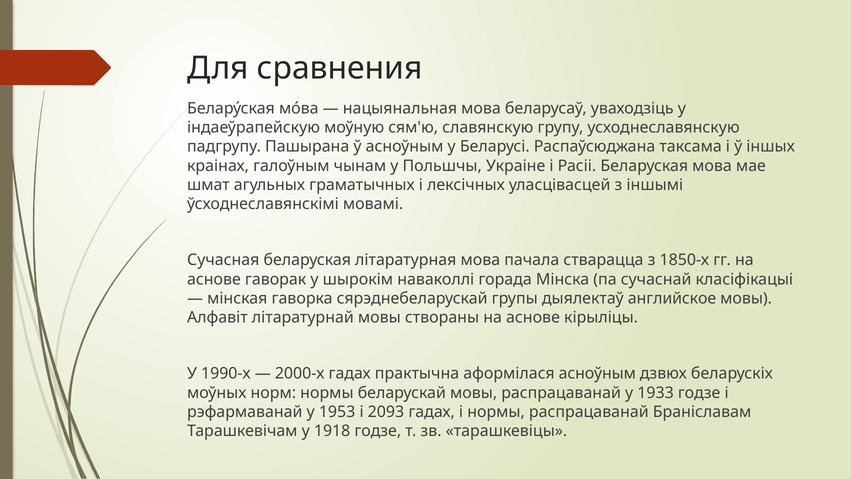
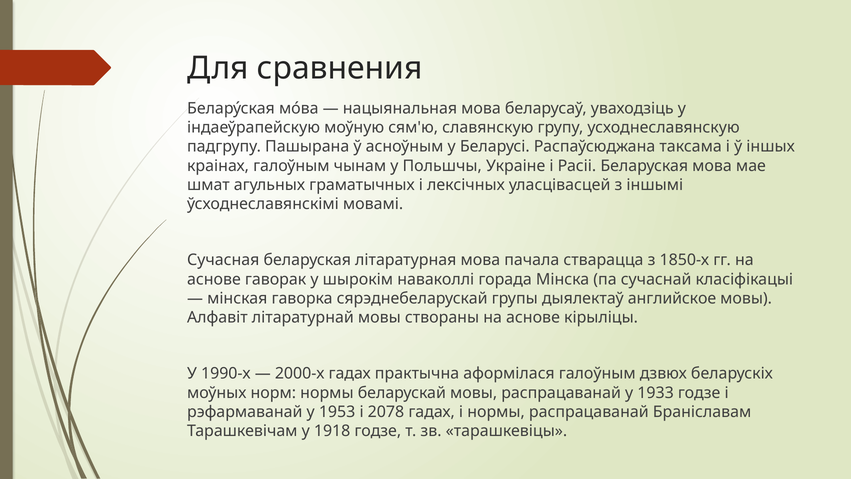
аформілася асноўным: асноўным -> галоўным (597, 373)
2093: 2093 -> 2078 (386, 412)
